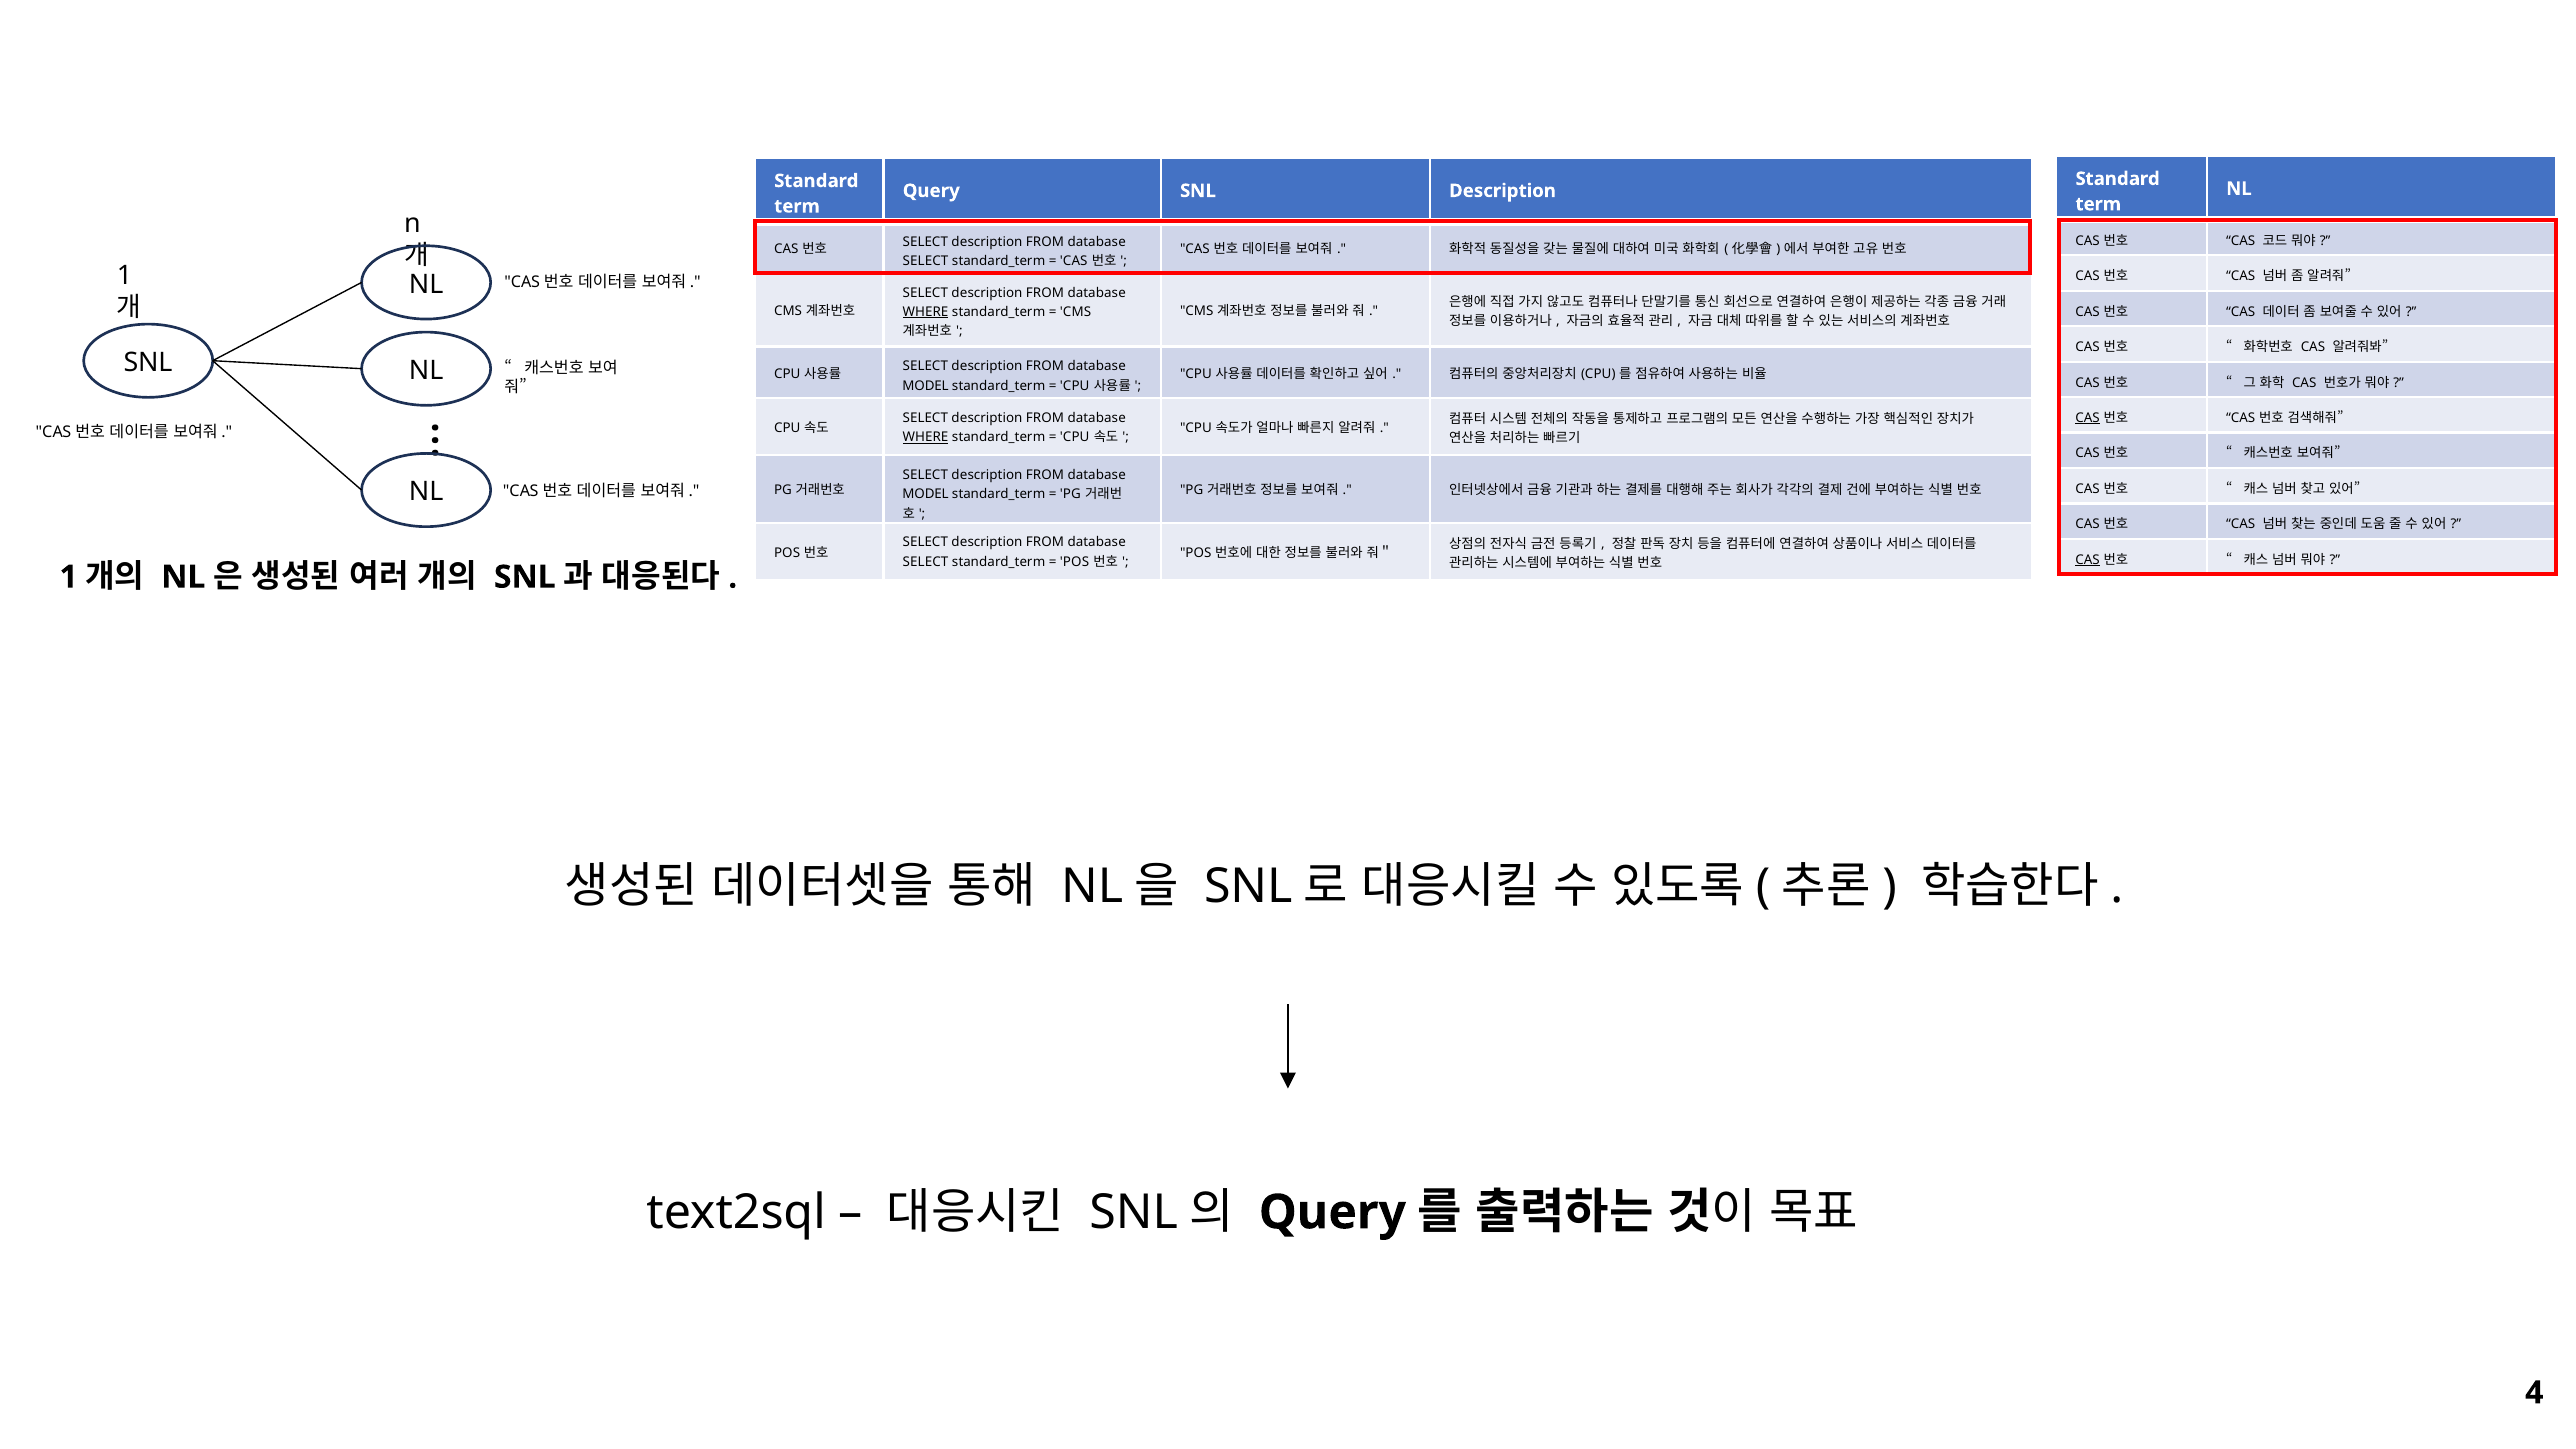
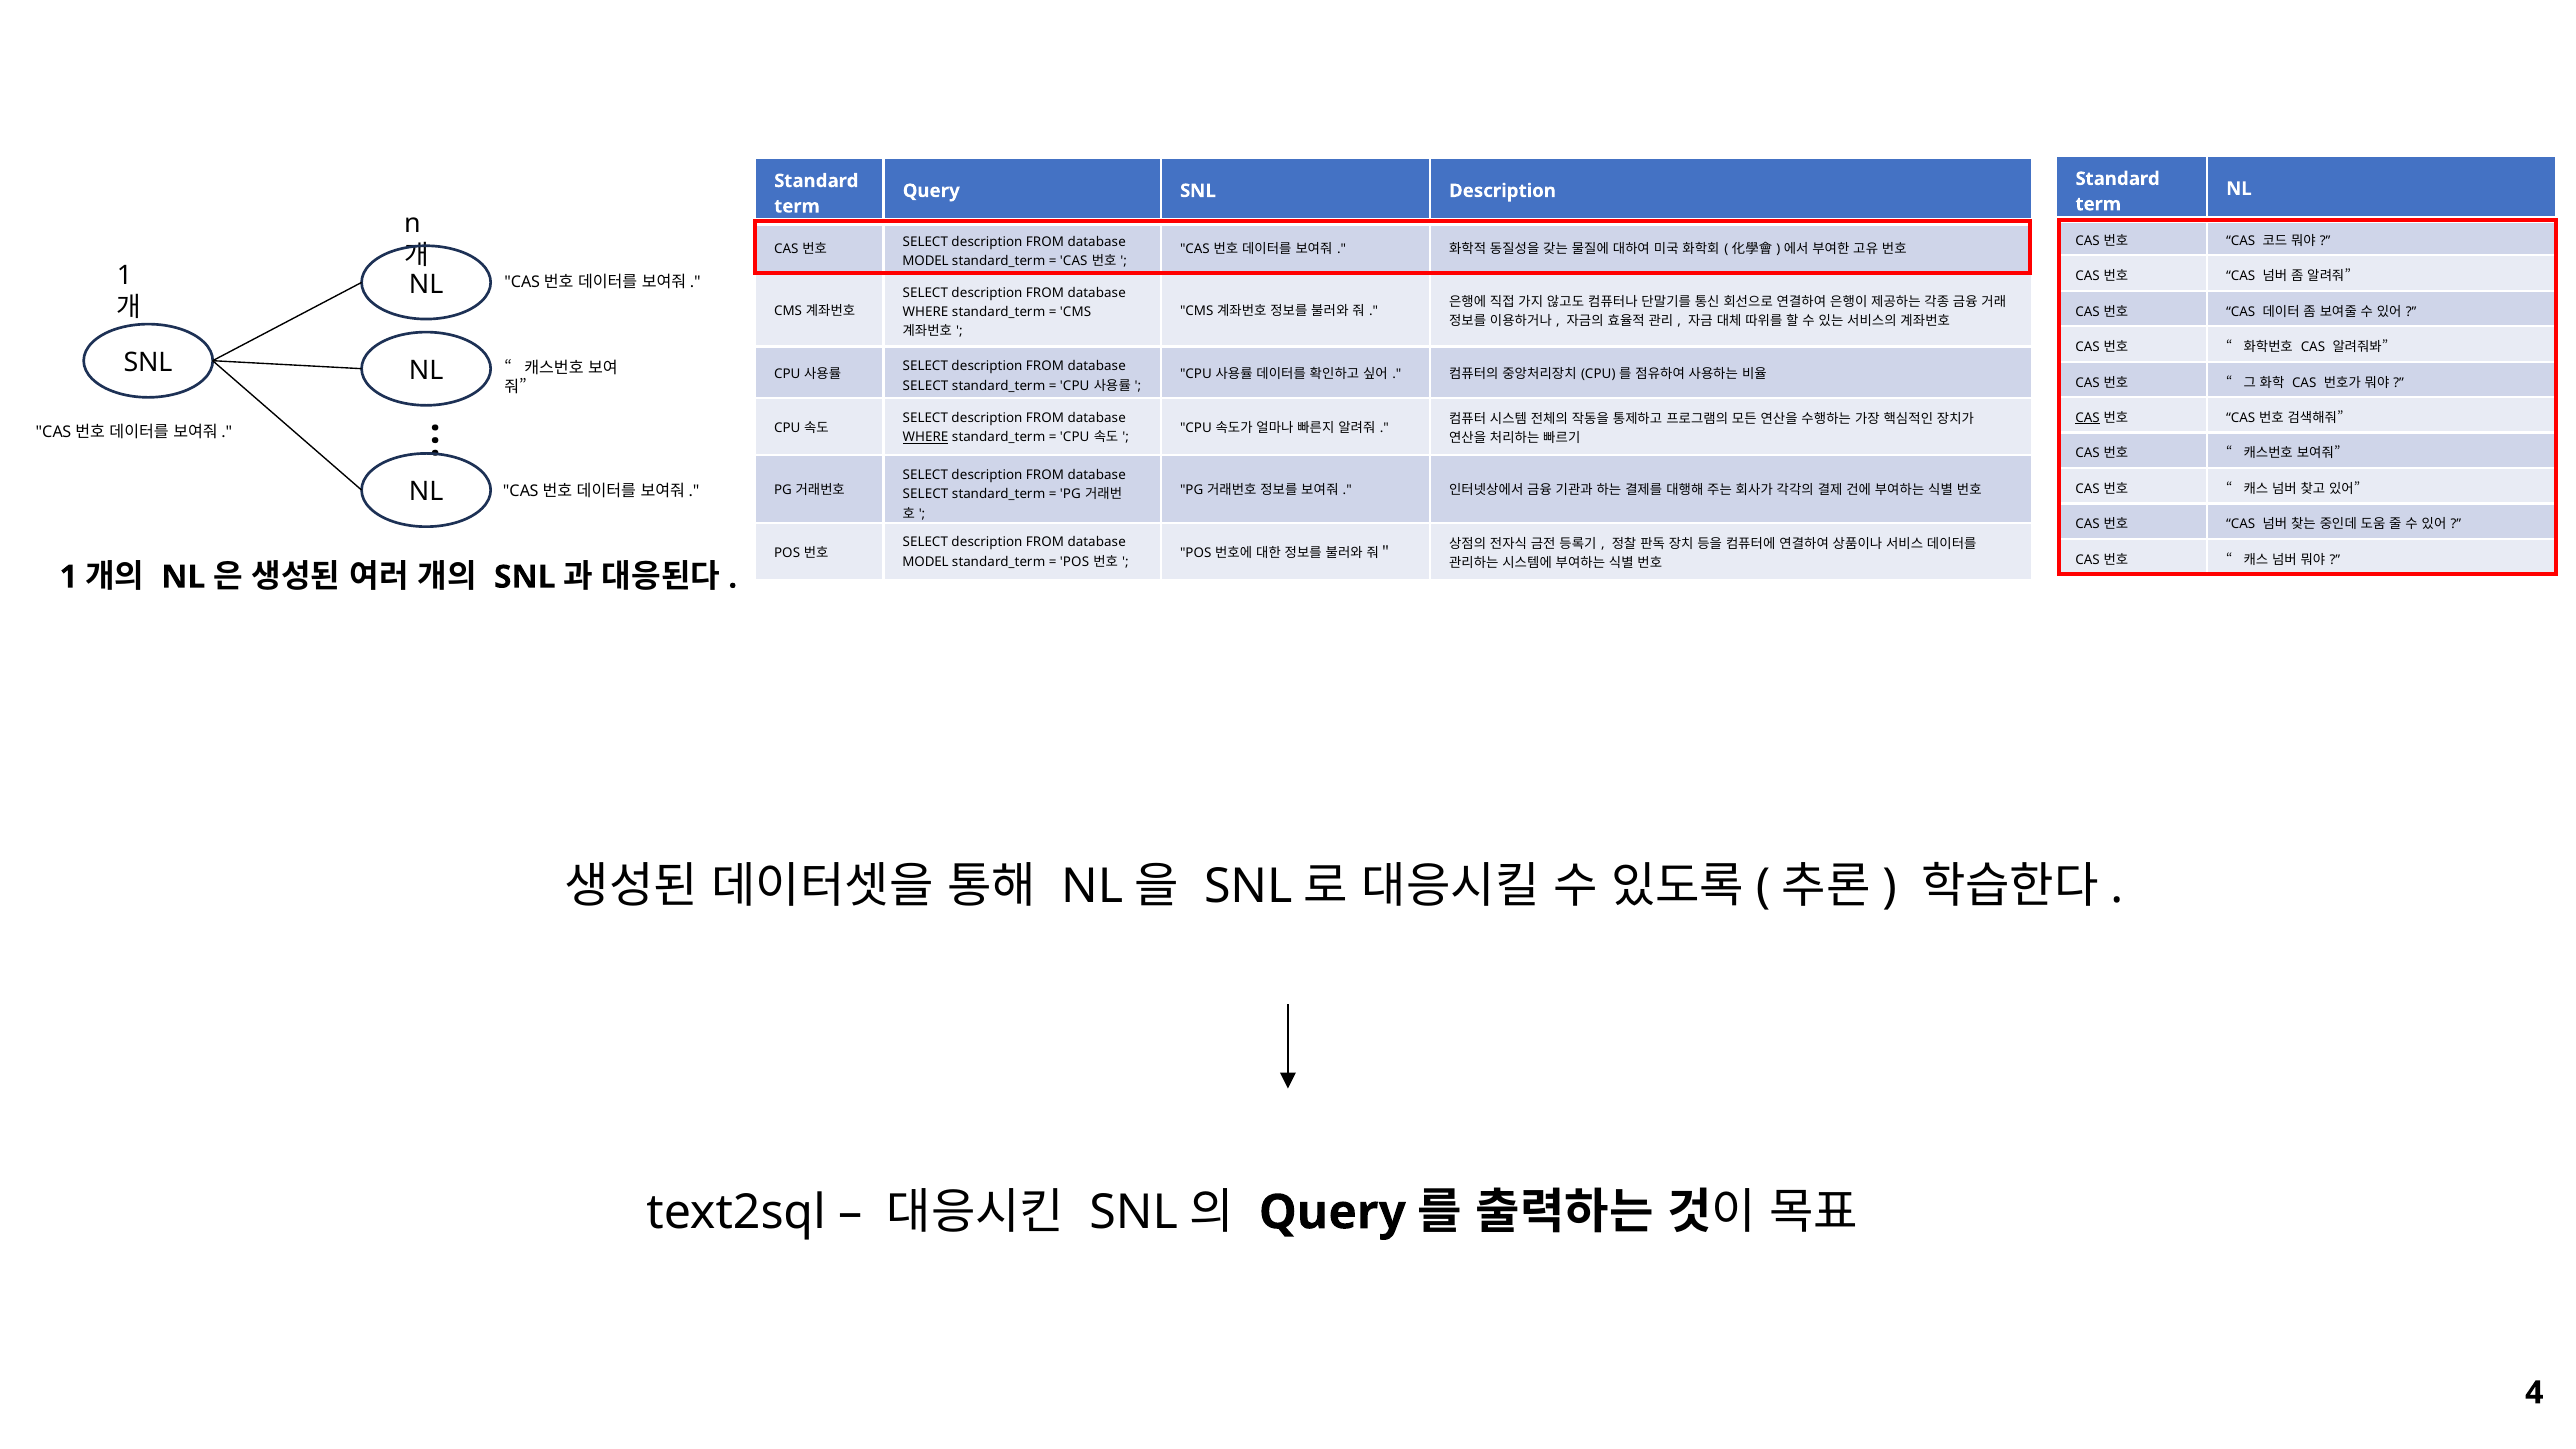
SELECT: SELECT -> MODEL (926, 261)
WHERE underline: present -> none (926, 312)
MODEL: MODEL -> SELECT (925, 386)
MODEL: MODEL -> SELECT (925, 494)
CAS underline: present -> none (2088, 560)
SELECT: SELECT -> MODEL (926, 562)
